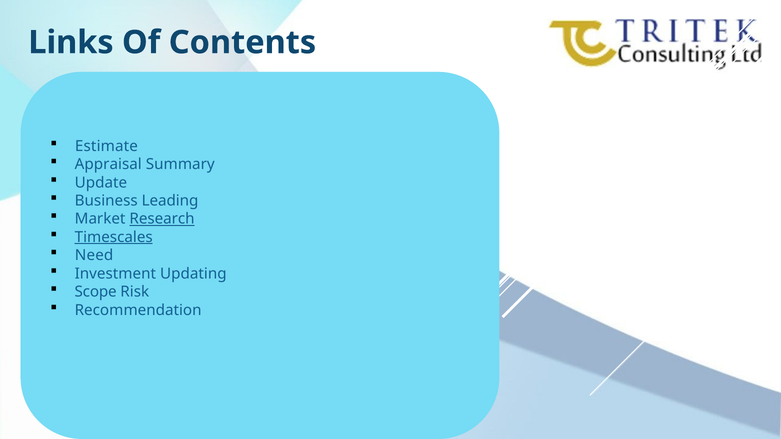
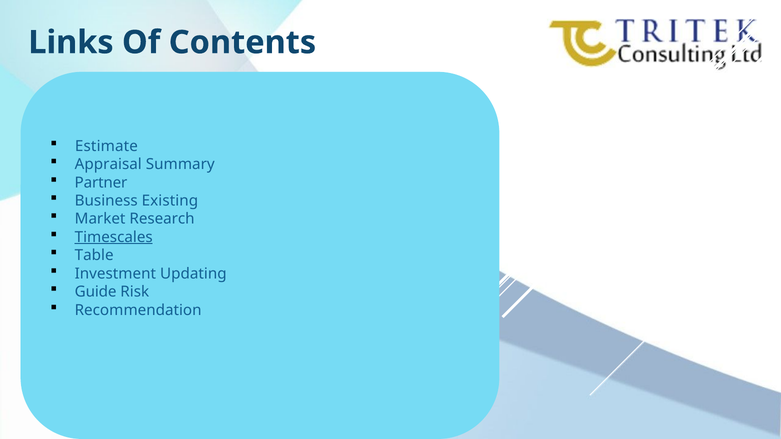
Update: Update -> Partner (101, 183)
Leading: Leading -> Existing (170, 201)
Research underline: present -> none (162, 219)
Need: Need -> Table (94, 256)
Scope: Scope -> Guide (96, 292)
